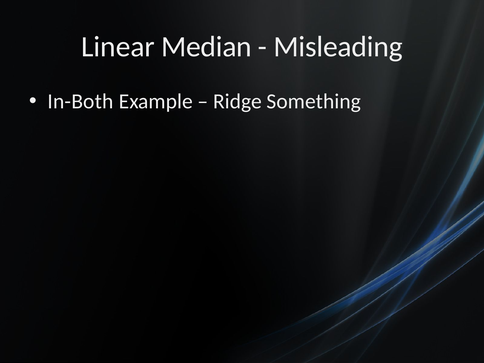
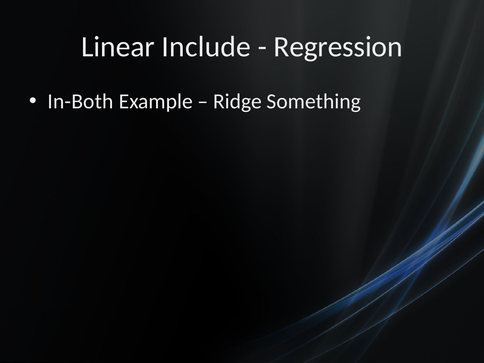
Median: Median -> Include (206, 47)
Misleading: Misleading -> Regression (338, 47)
